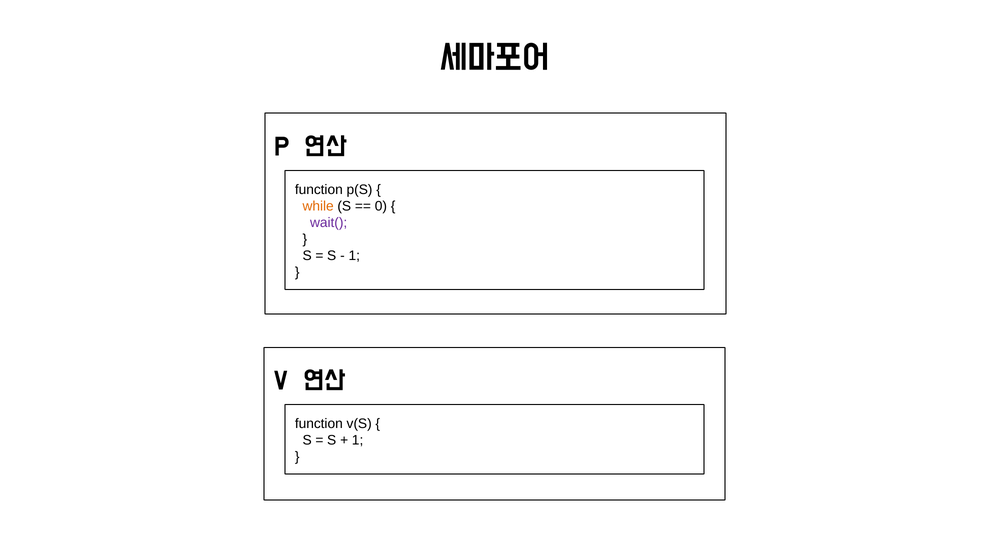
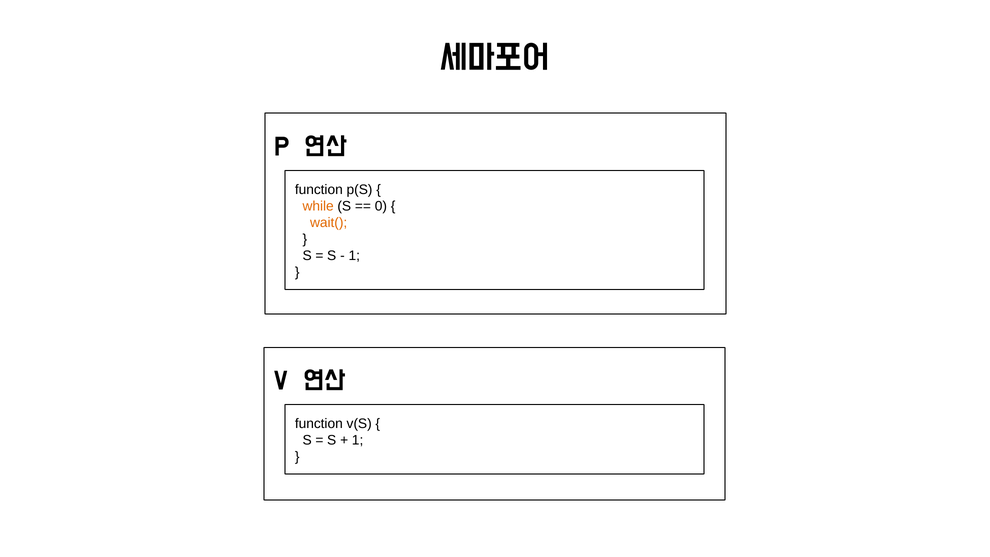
wait( colour: purple -> orange (329, 223)
